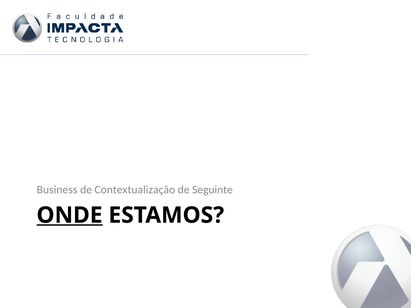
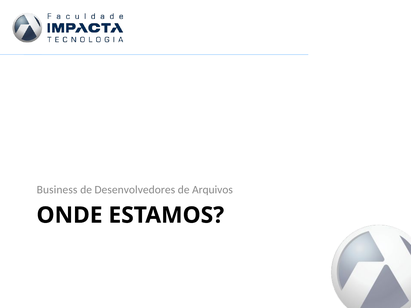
Contextualização: Contextualização -> Desenvolvedores (135, 190)
Seguinte: Seguinte -> Arquivos (212, 190)
ONDE underline: present -> none (70, 215)
